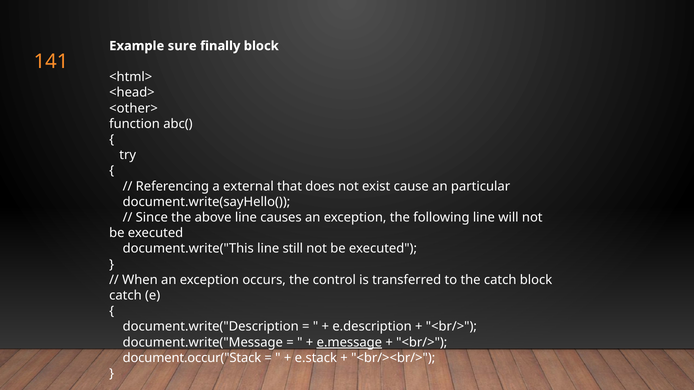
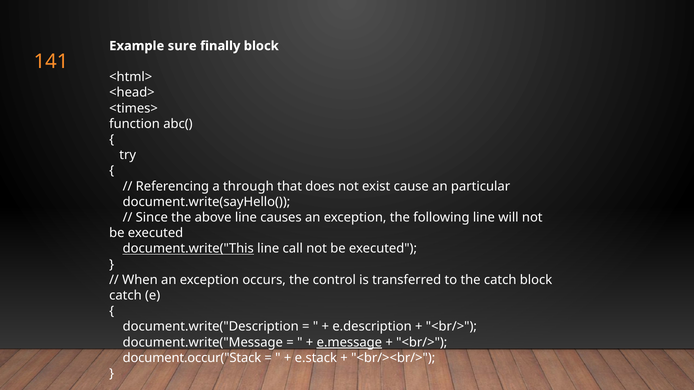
<other>: <other> -> <times> (134, 108)
external: external -> through (248, 186)
document.write("This underline: none -> present (188, 249)
still: still -> call (293, 249)
